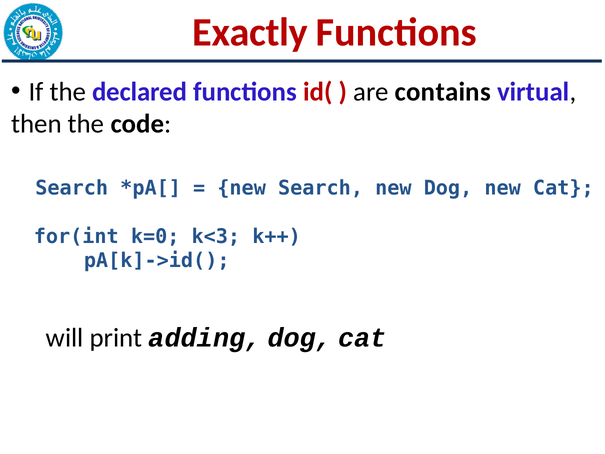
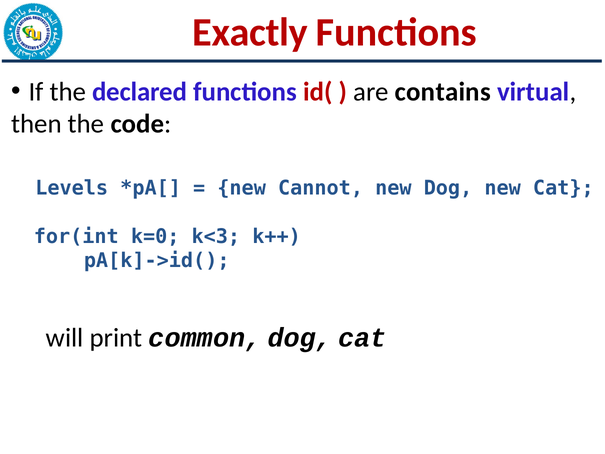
Search: Search -> Levels (72, 188)
new Search: Search -> Cannot (321, 188)
adding: adding -> common (205, 338)
